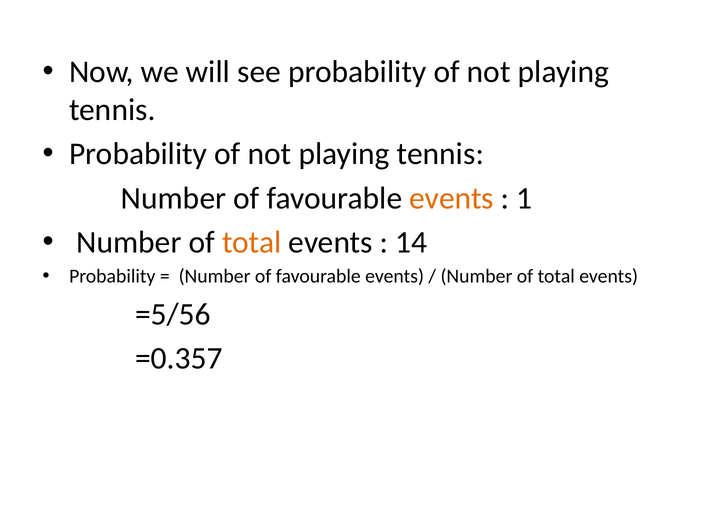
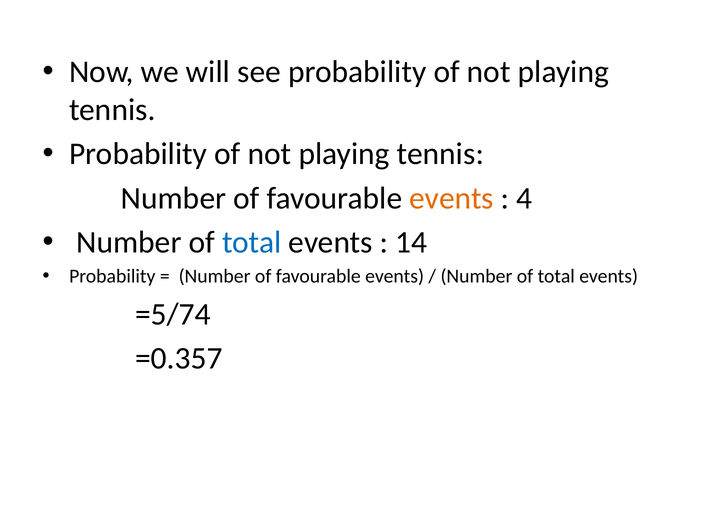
1: 1 -> 4 (524, 198)
total colour: orange -> blue (252, 242)
=5/56: =5/56 -> =5/74 (173, 314)
